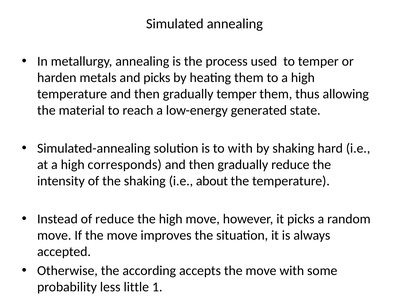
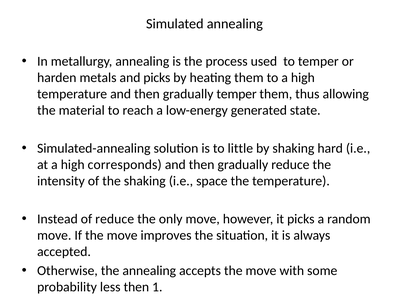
to with: with -> little (240, 149)
about: about -> space (212, 181)
the high: high -> only (171, 220)
the according: according -> annealing (149, 271)
less little: little -> then (136, 288)
